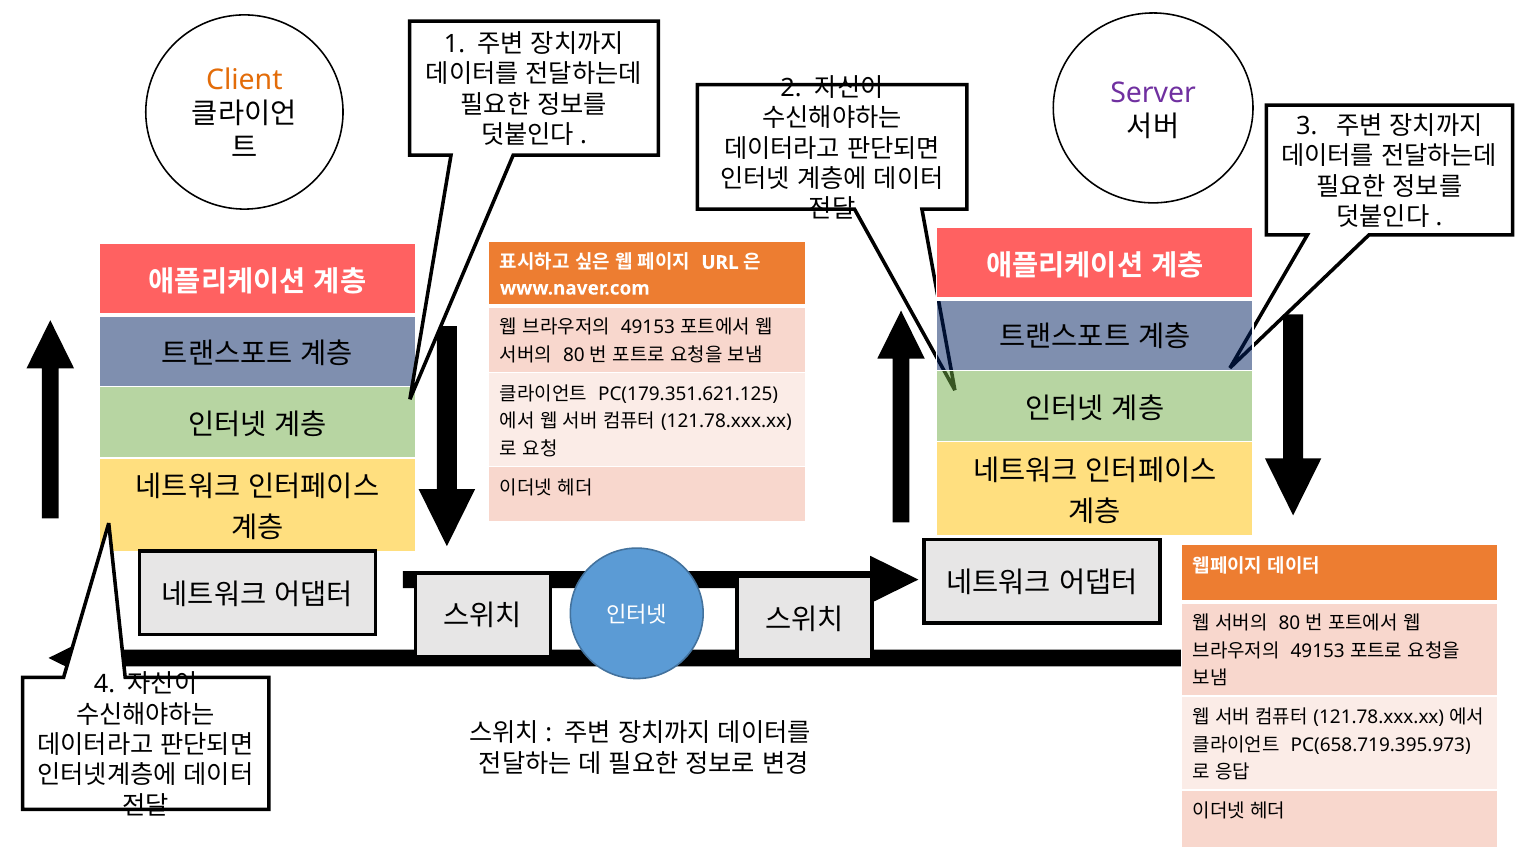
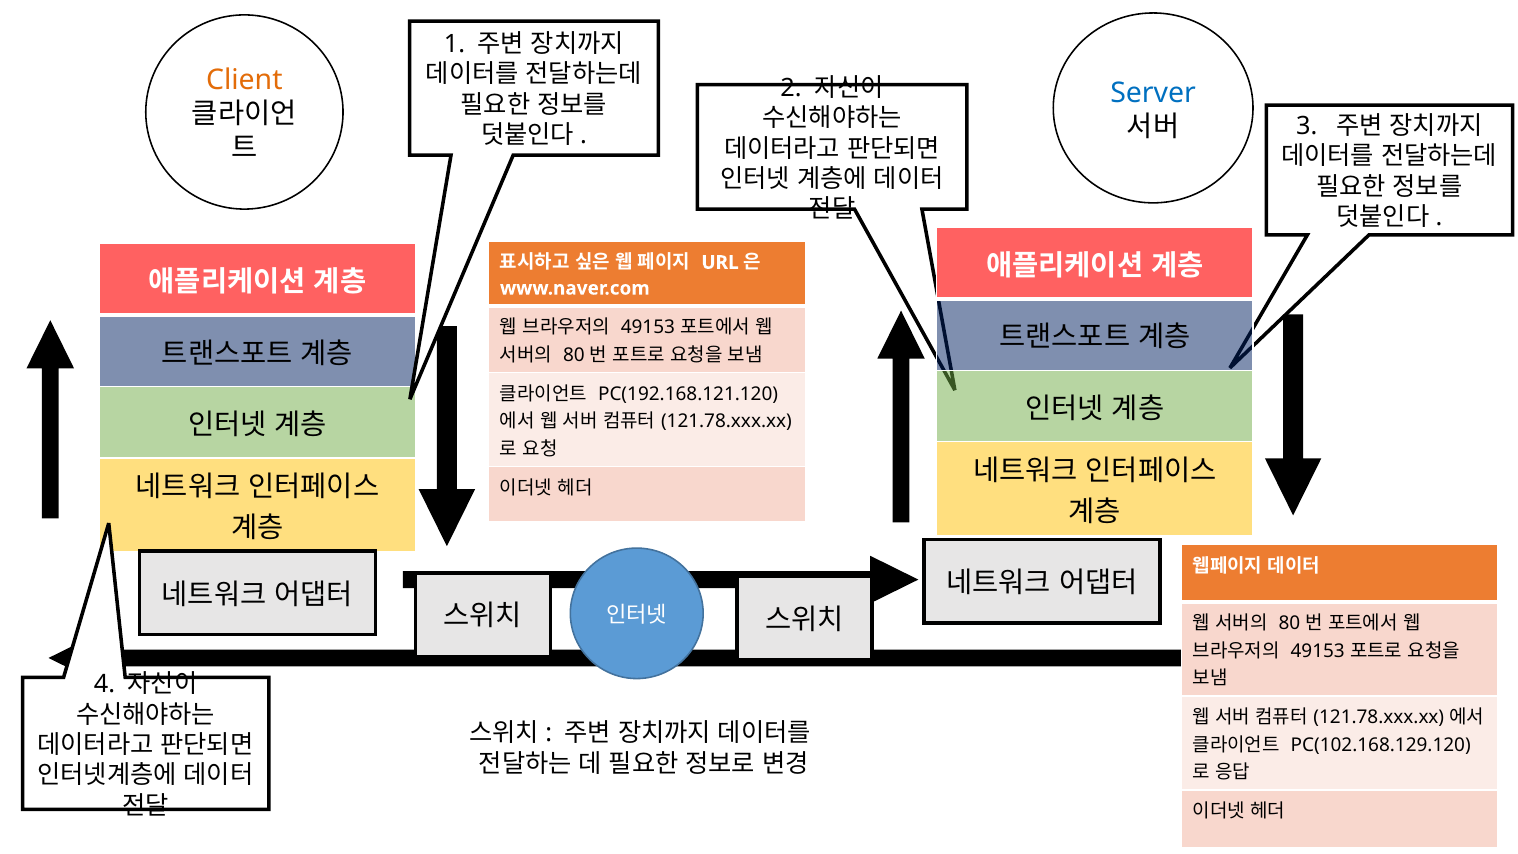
Server colour: purple -> blue (1153, 93)
PC(179.351.621.125: PC(179.351.621.125 -> PC(192.168.121.120 (688, 394)
PC(658.719.395.973: PC(658.719.395.973 -> PC(102.168.129.120 (1381, 745)
